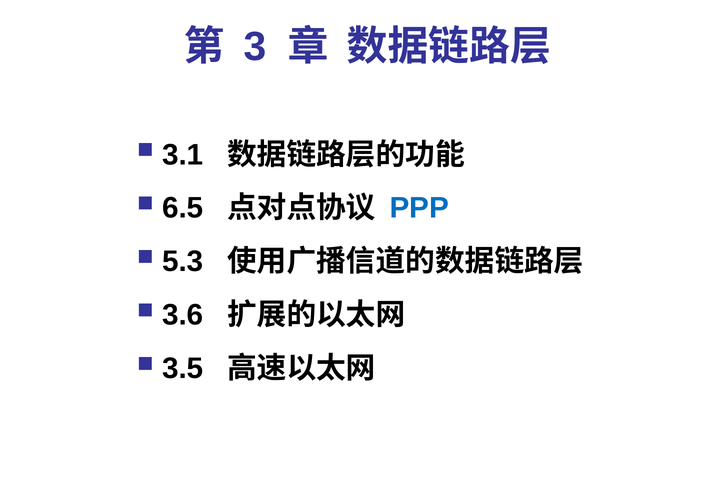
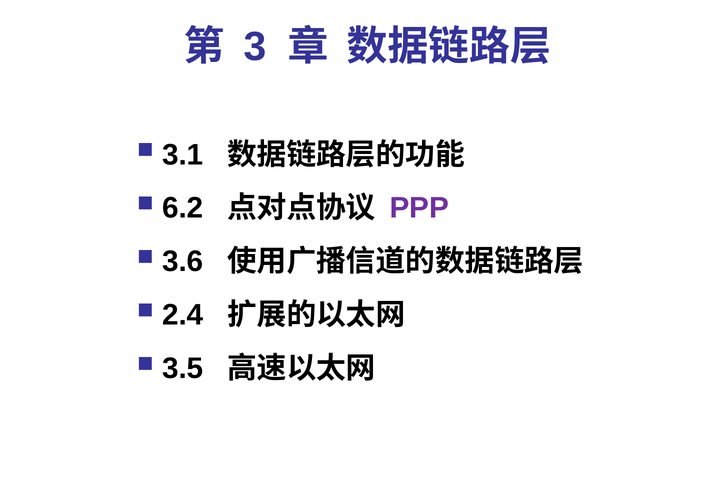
6.5: 6.5 -> 6.2 (183, 208)
PPP colour: blue -> purple (419, 208)
5.3: 5.3 -> 3.6 (183, 262)
3.6: 3.6 -> 2.4 (183, 315)
